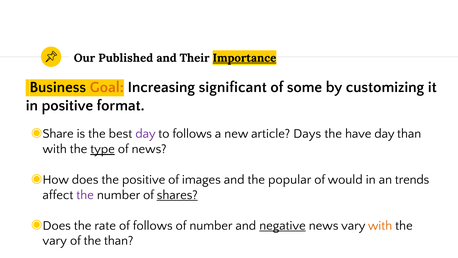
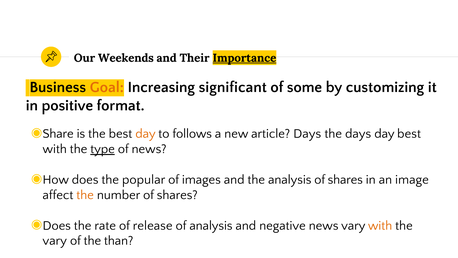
Published: Published -> Weekends (126, 58)
day colour: purple -> orange (146, 134)
the have: have -> days (358, 134)
day than: than -> best (409, 134)
the positive: positive -> popular (144, 179)
the popular: popular -> analysis (290, 179)
would: would -> shares (345, 179)
trends: trends -> image (412, 179)
the colour: purple -> orange (85, 195)
shares underline: present -> none (177, 195)
of follows: follows -> release (153, 225)
of number: number -> analysis (211, 225)
negative underline: present -> none (282, 225)
